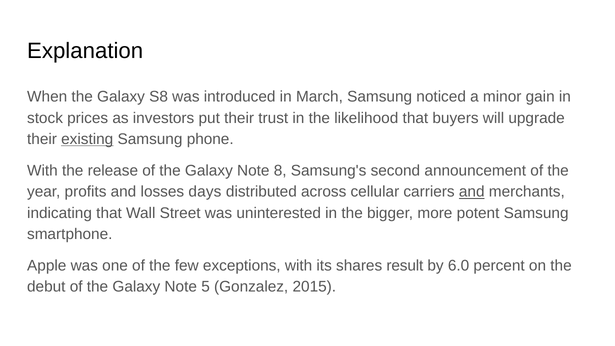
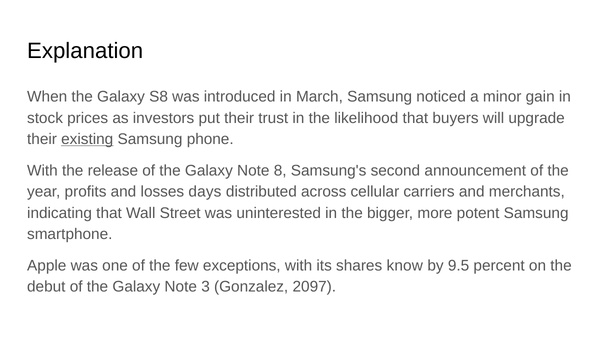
and underline: present -> none (472, 192)
result: result -> know (405, 266)
6.0: 6.0 -> 9.5 (459, 266)
5: 5 -> 3 (206, 287)
2015: 2015 -> 2097 (314, 287)
